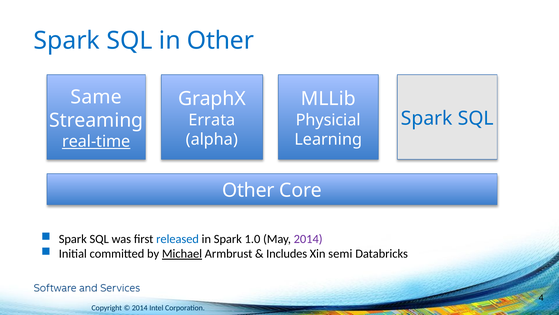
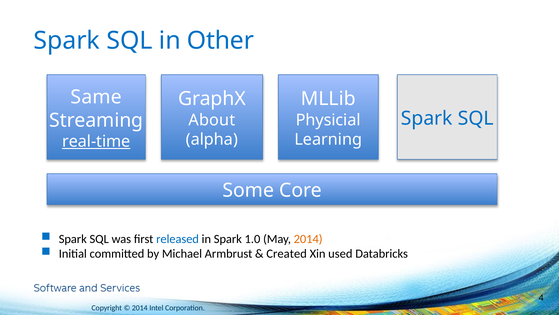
Errata: Errata -> About (212, 120)
Other: Other -> Some (248, 190)
2014 colour: purple -> orange (308, 238)
Michael underline: present -> none (182, 253)
Includes: Includes -> Created (287, 253)
semi: semi -> used (340, 253)
